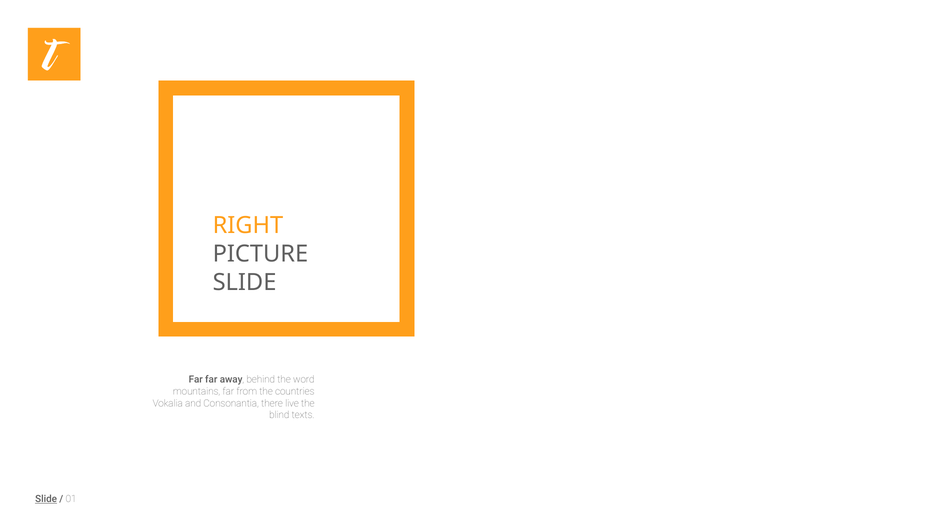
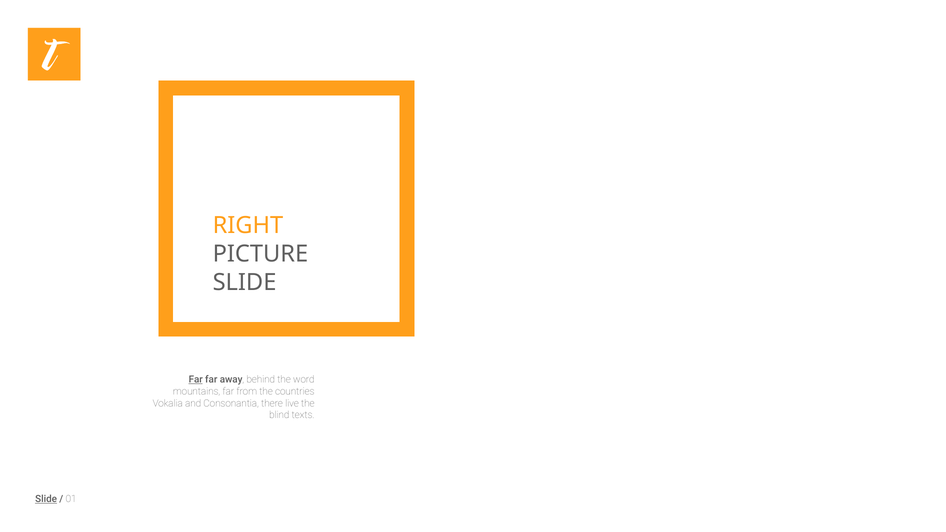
Far underline: none -> present (196, 380)
